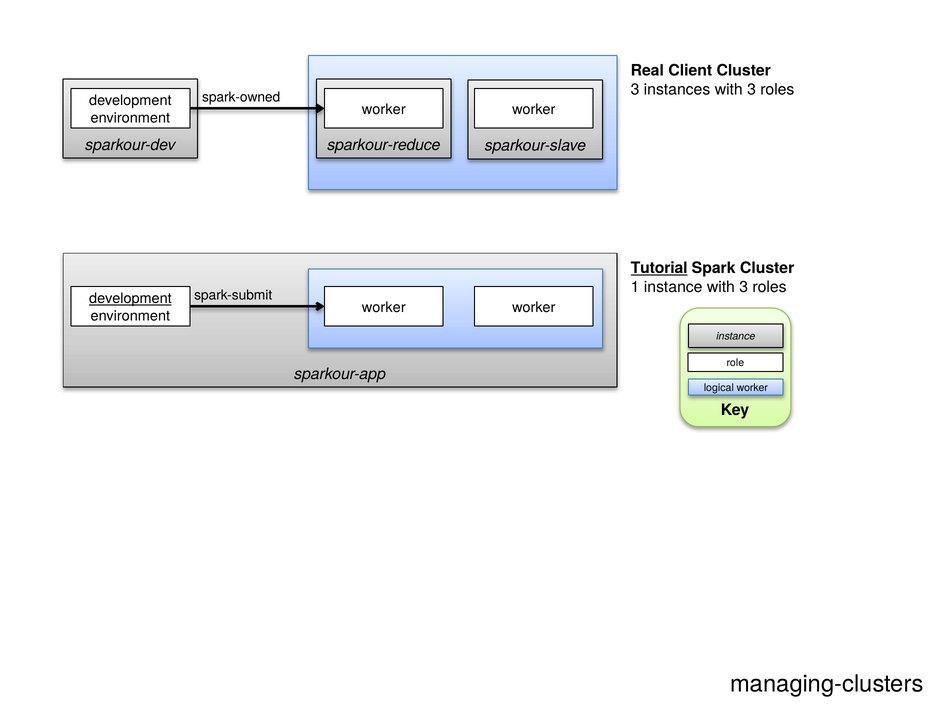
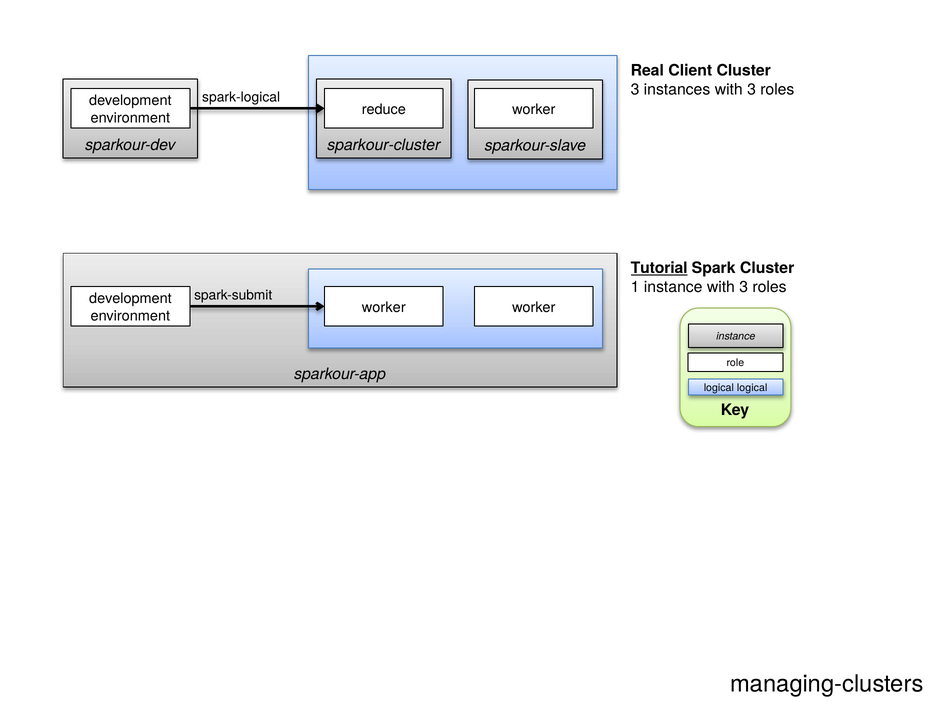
spark-owned: spark-owned -> spark-logical (241, 97)
worker: worker -> reduce (384, 109)
sparkour-reduce: sparkour-reduce -> sparkour-cluster (384, 145)
development underline: present -> none (130, 299)
logical worker: worker -> logical (752, 388)
